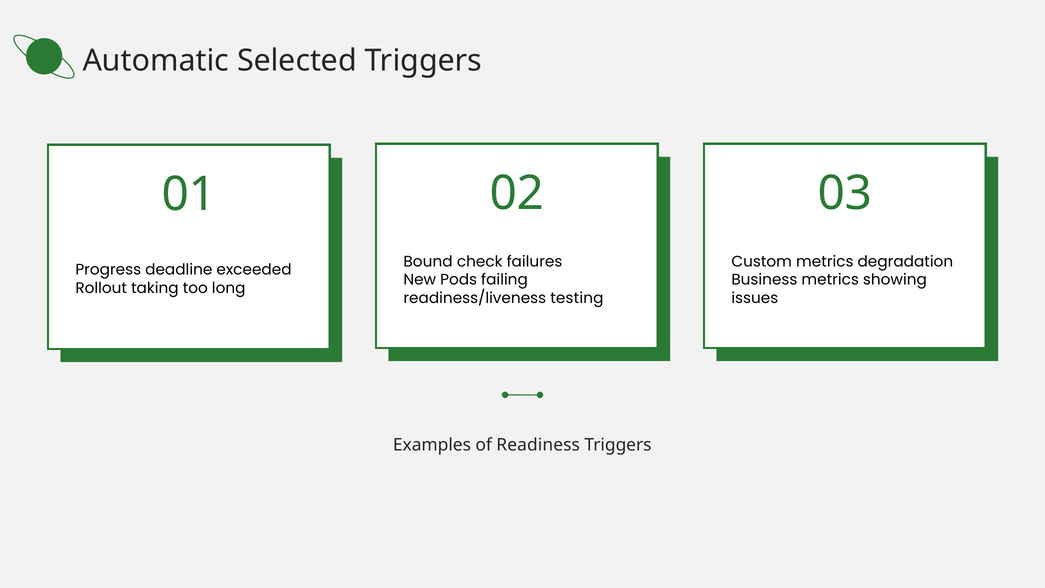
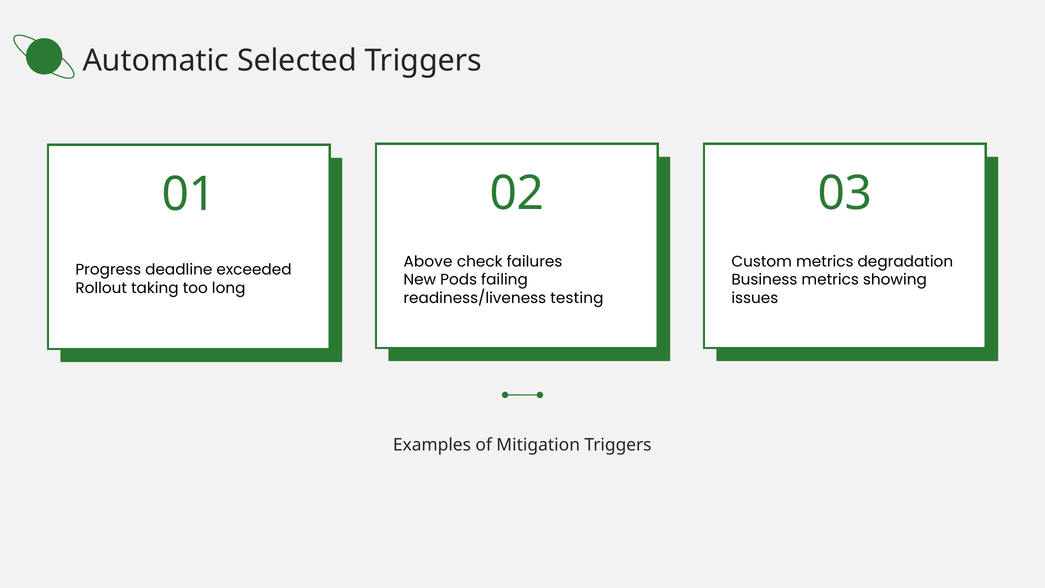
Bound: Bound -> Above (428, 262)
Readiness: Readiness -> Mitigation (538, 445)
